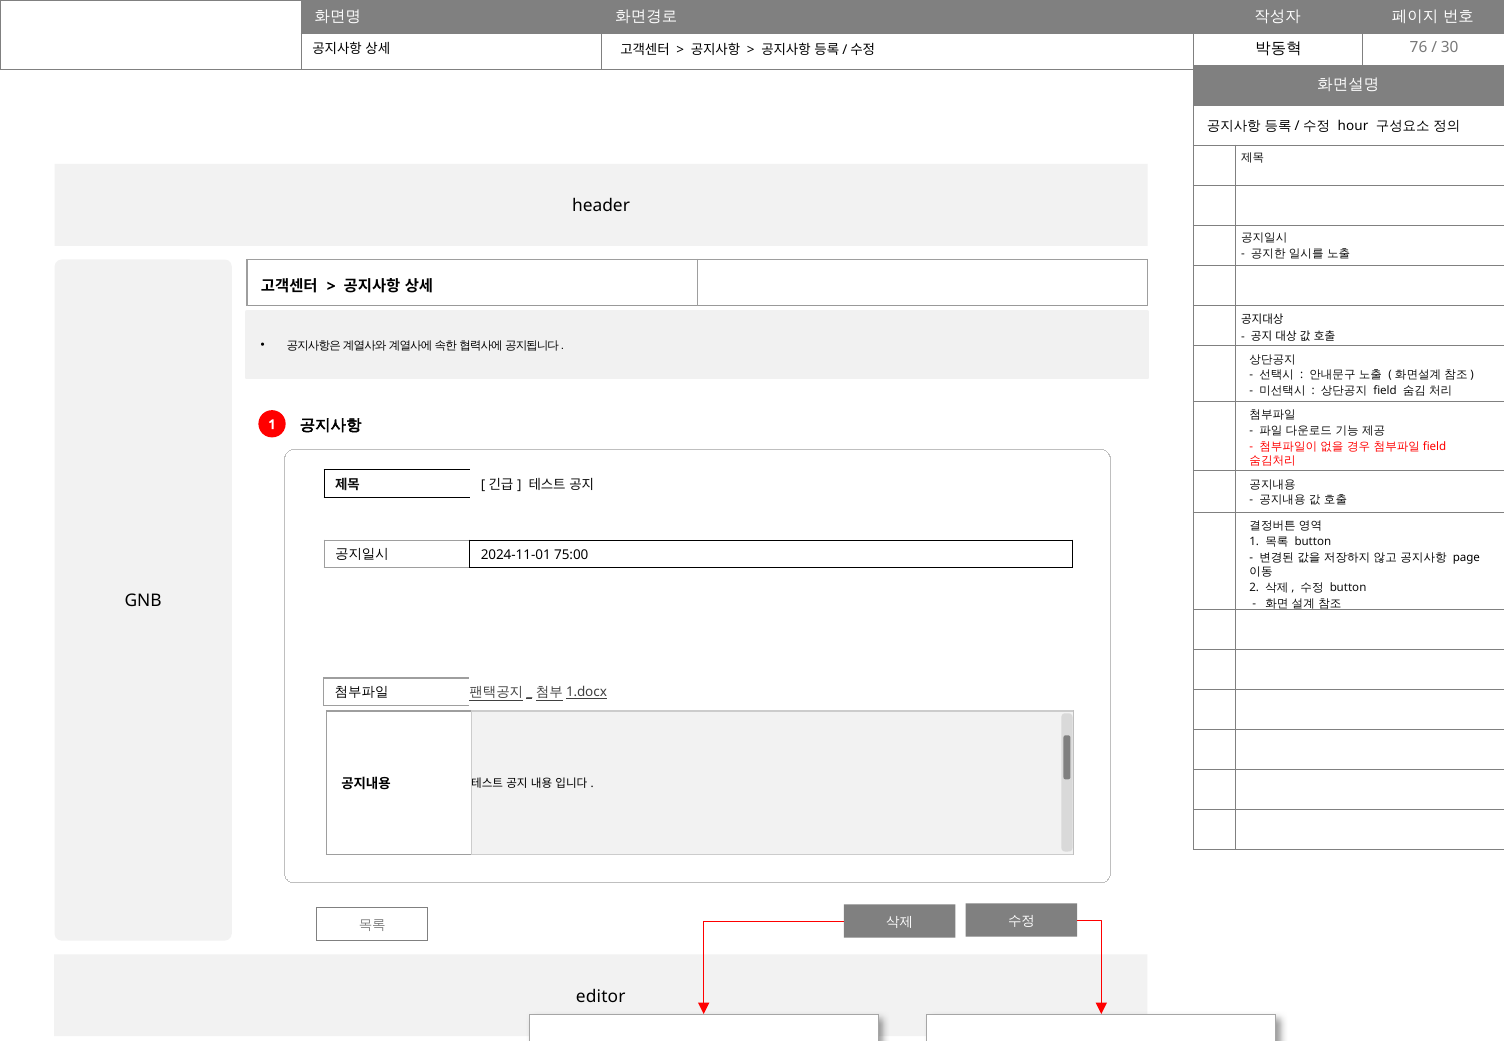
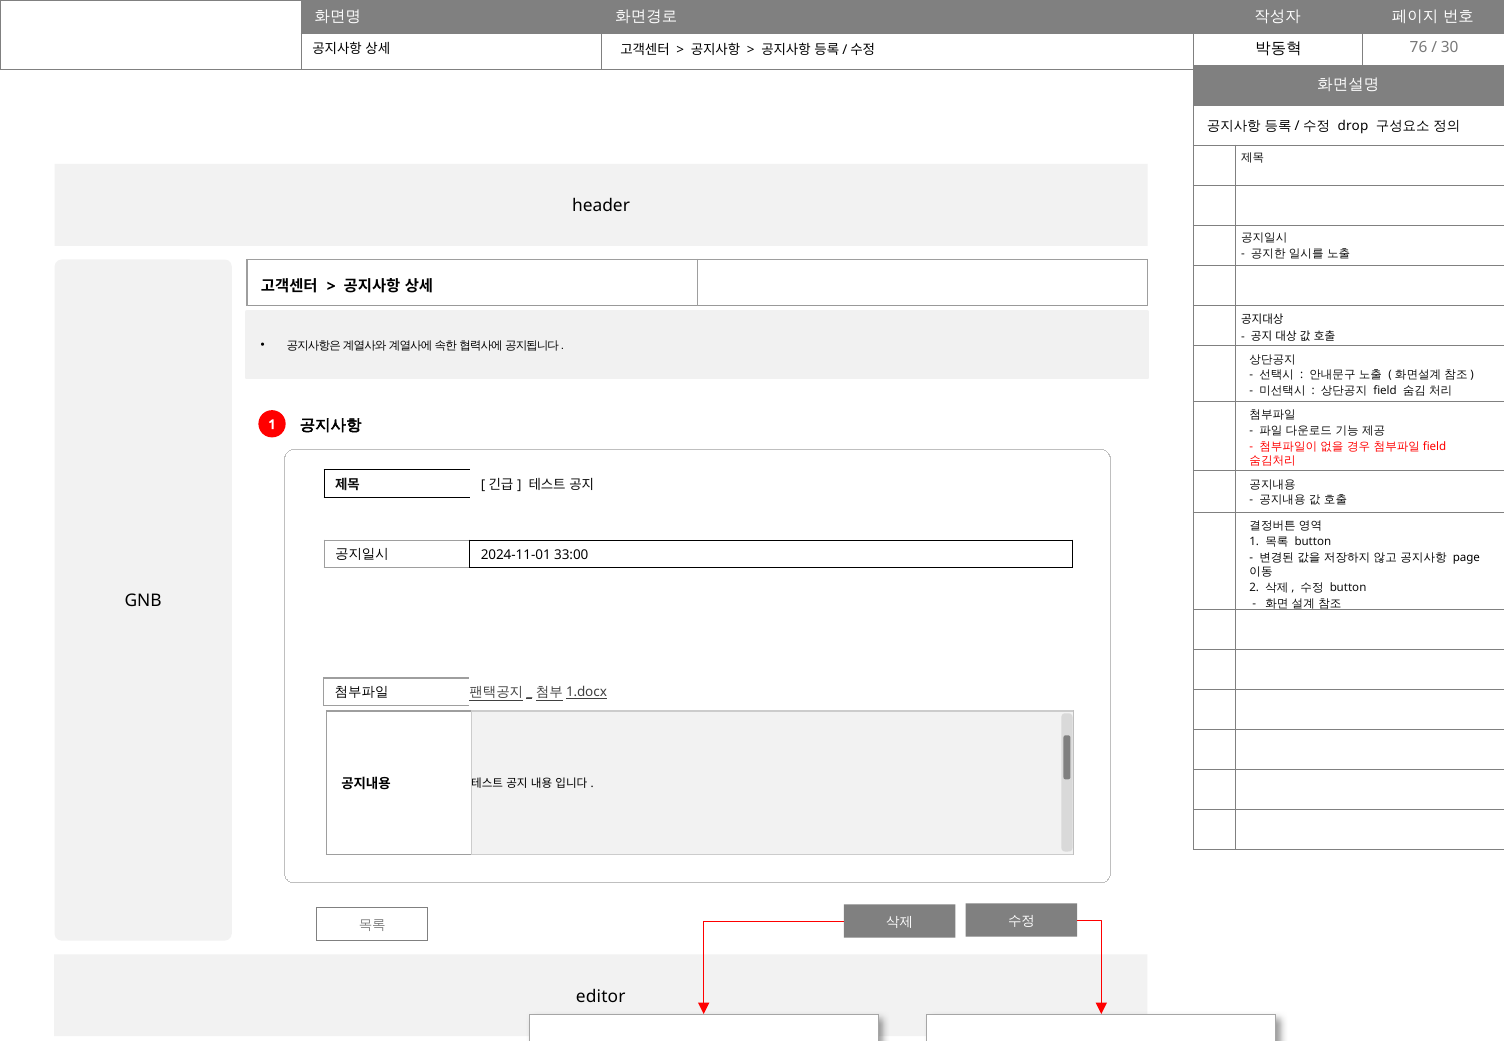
hour: hour -> drop (1353, 126)
75:00: 75:00 -> 33:00 (571, 555)
